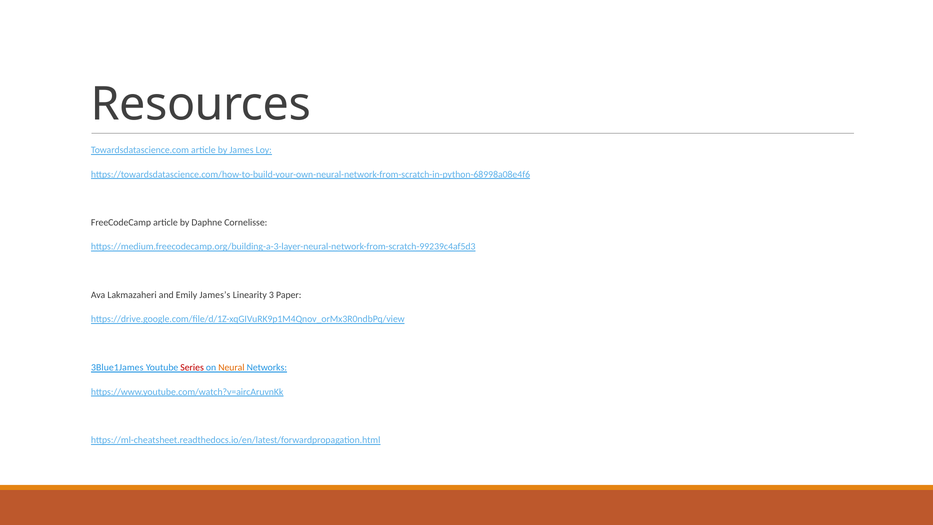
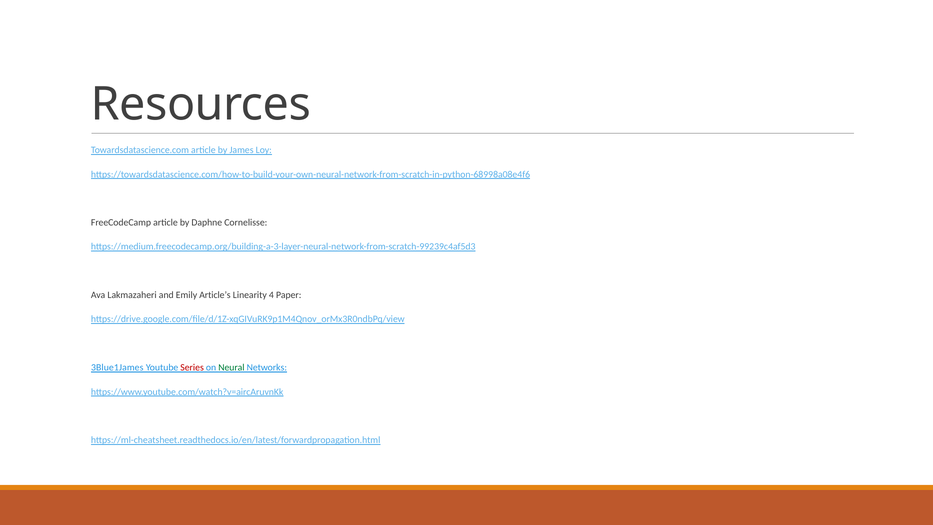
James’s: James’s -> Article’s (215, 295)
3: 3 -> 4 (271, 295)
Neural colour: orange -> green (231, 367)
